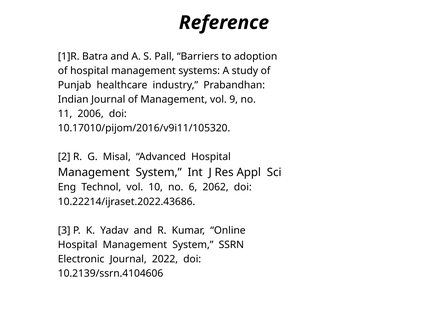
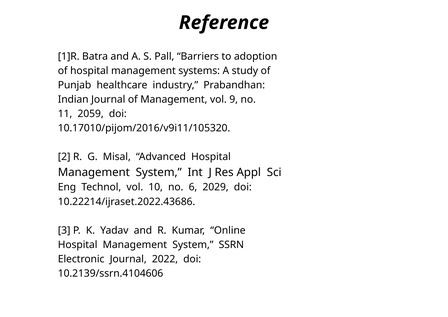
2006: 2006 -> 2059 (91, 114)
2062: 2062 -> 2029 (216, 187)
